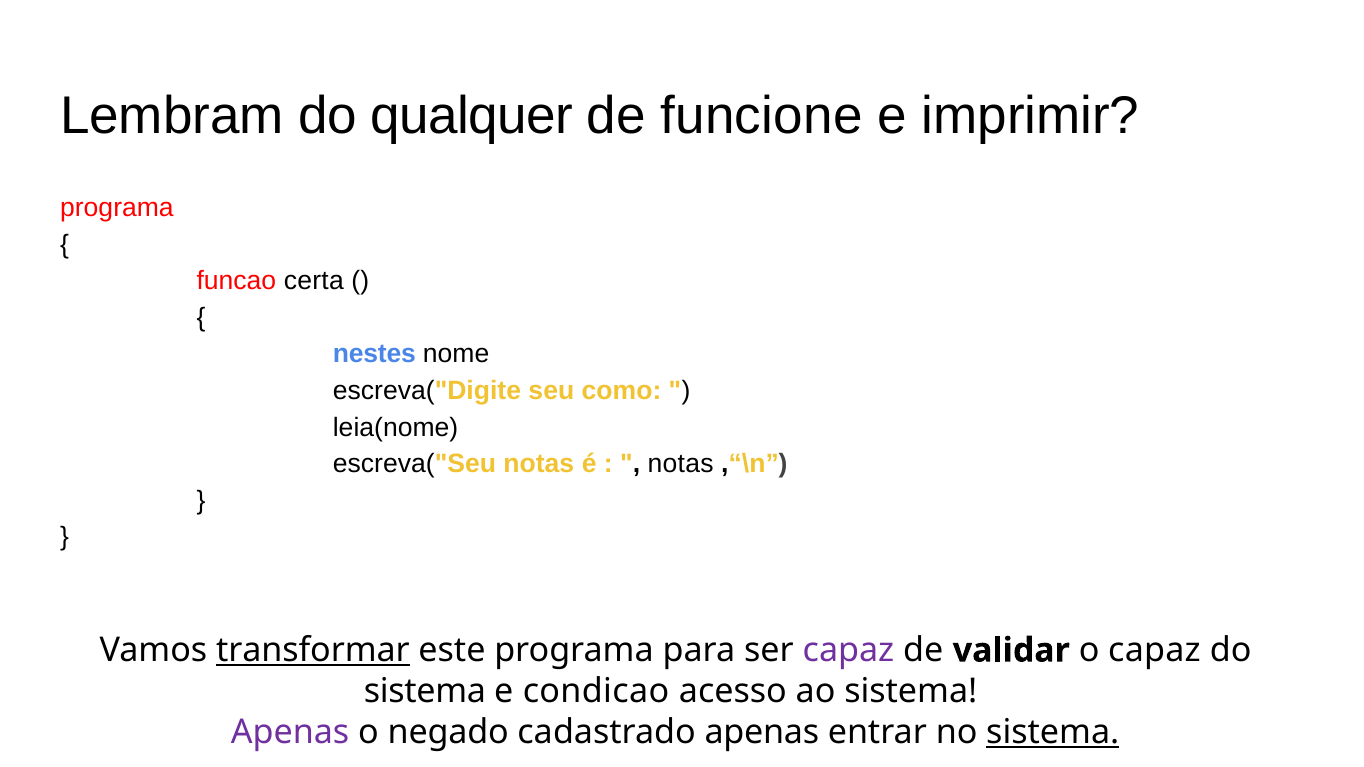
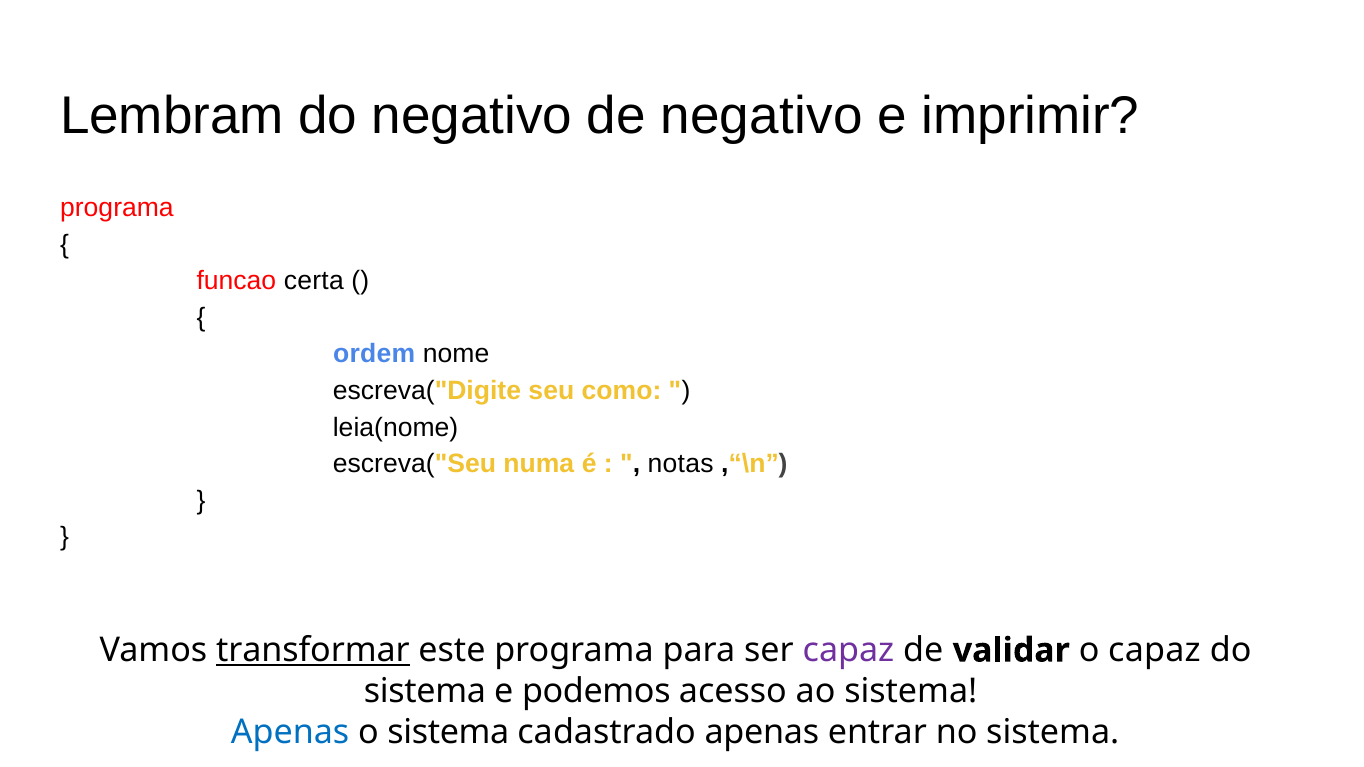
do qualquer: qualquer -> negativo (472, 116)
de funcione: funcione -> negativo (762, 116)
nestes: nestes -> ordem (374, 354)
escreva("Seu notas: notas -> numa (539, 464)
condicao: condicao -> podemos (596, 692)
Apenas colour: purple -> blue (290, 732)
o negado: negado -> sistema (448, 732)
sistema underline: present -> none (1053, 732)
